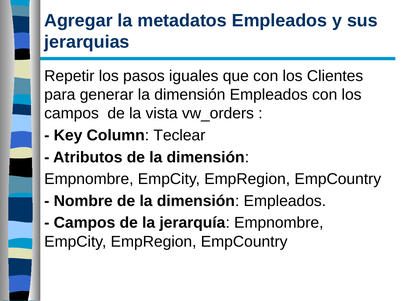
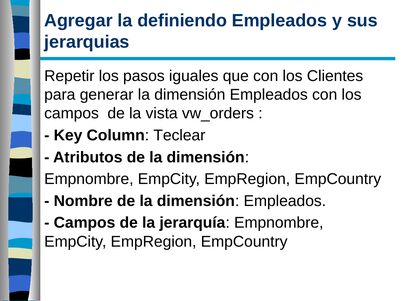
metadatos: metadatos -> definiendo (182, 21)
